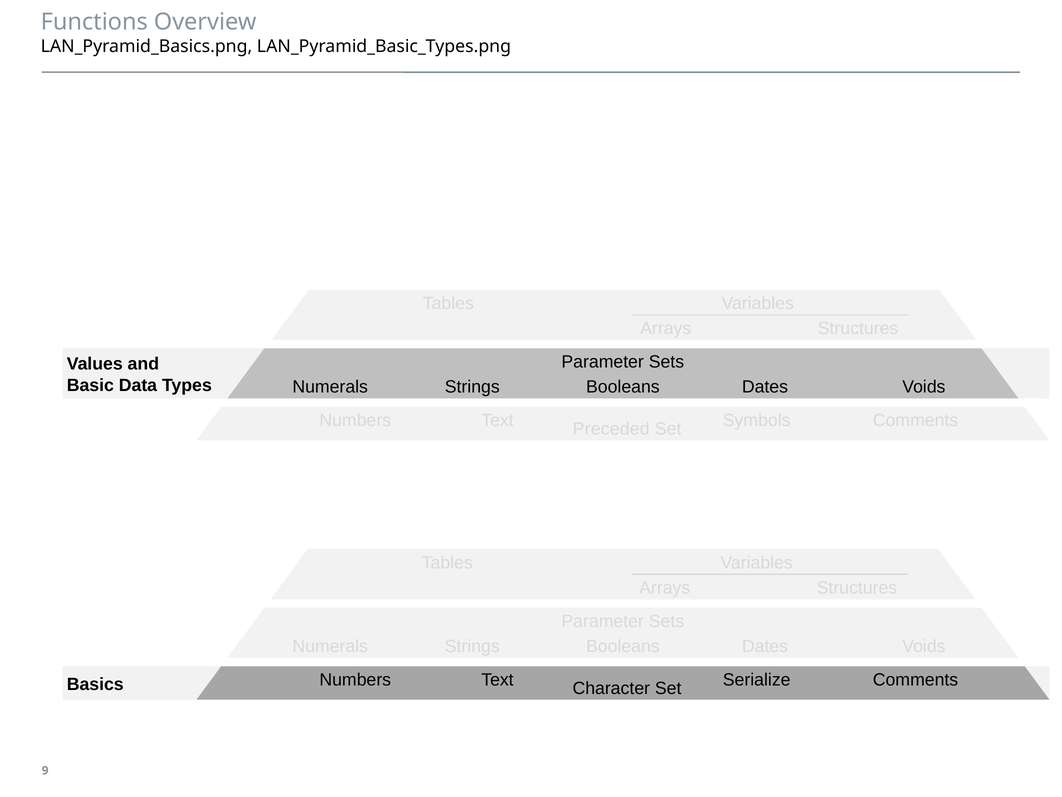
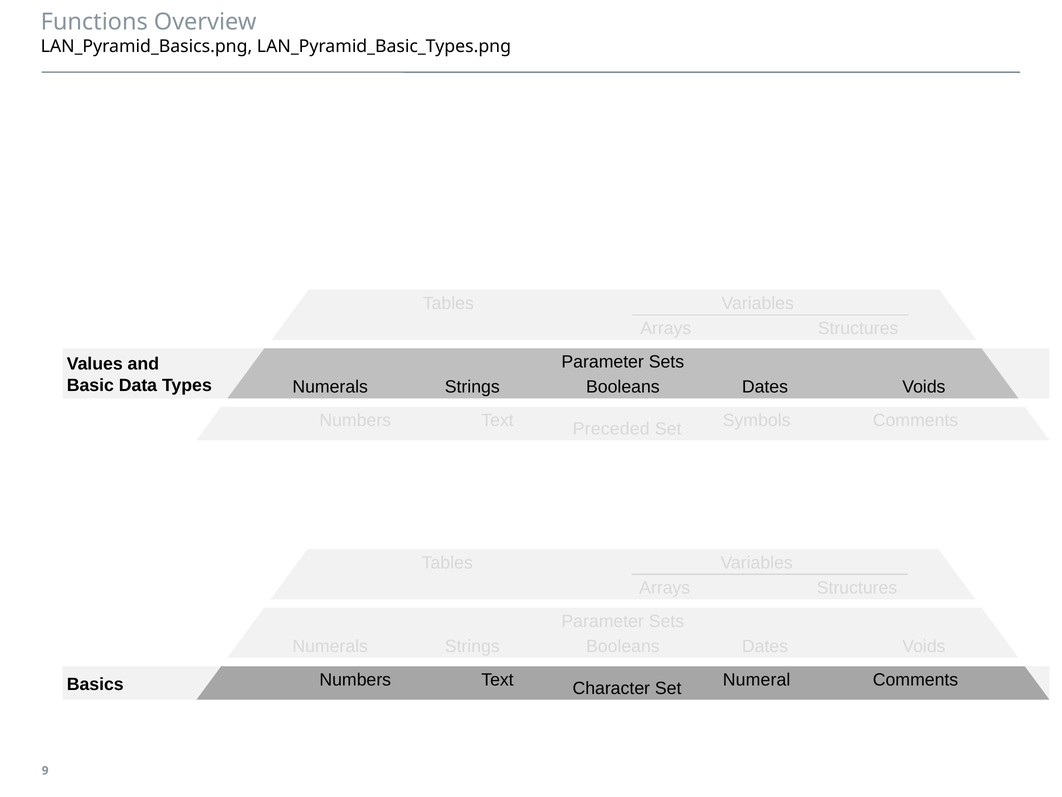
Serialize: Serialize -> Numeral (757, 679)
